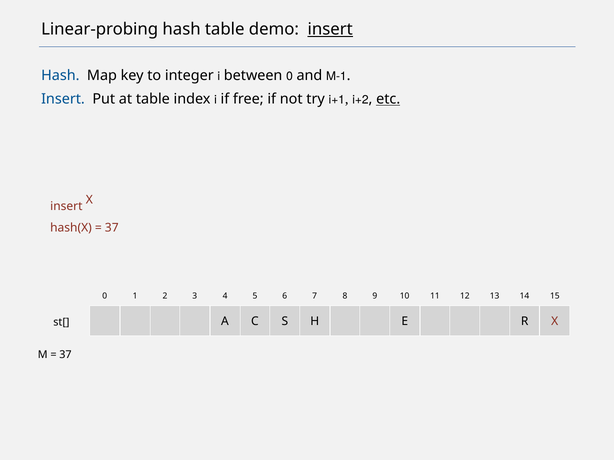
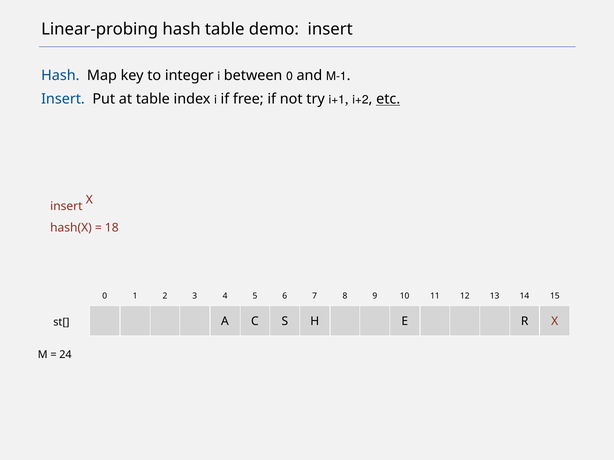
insert underline: present -> none (330, 29)
37: 37 -> 18 (112, 228)
37: 37 -> 24 (65, 355)
